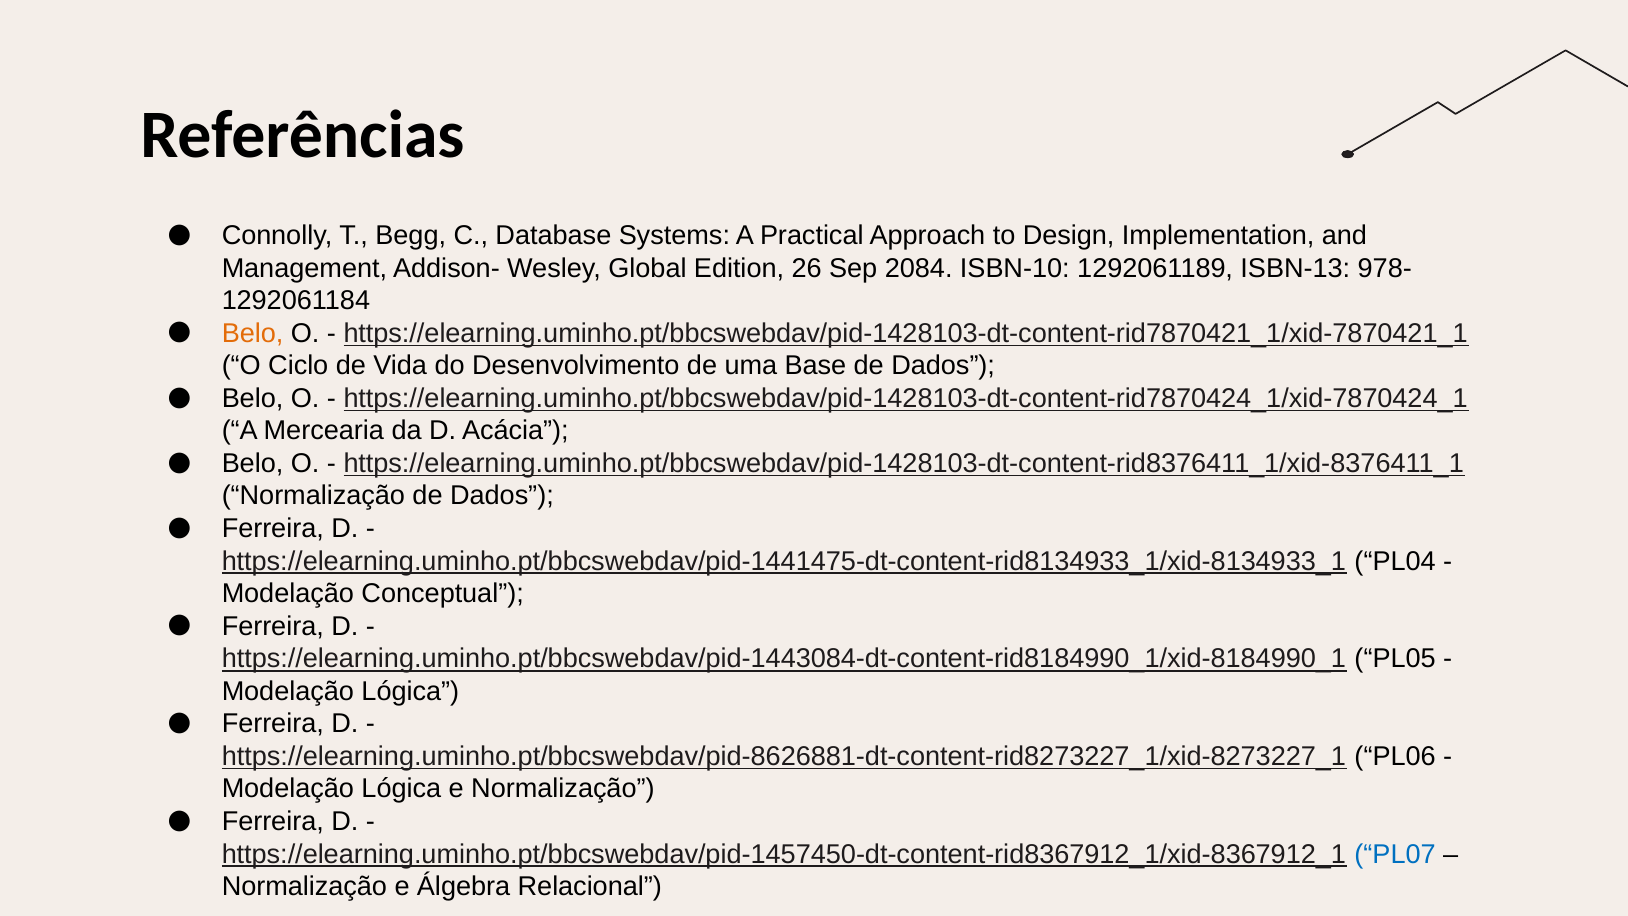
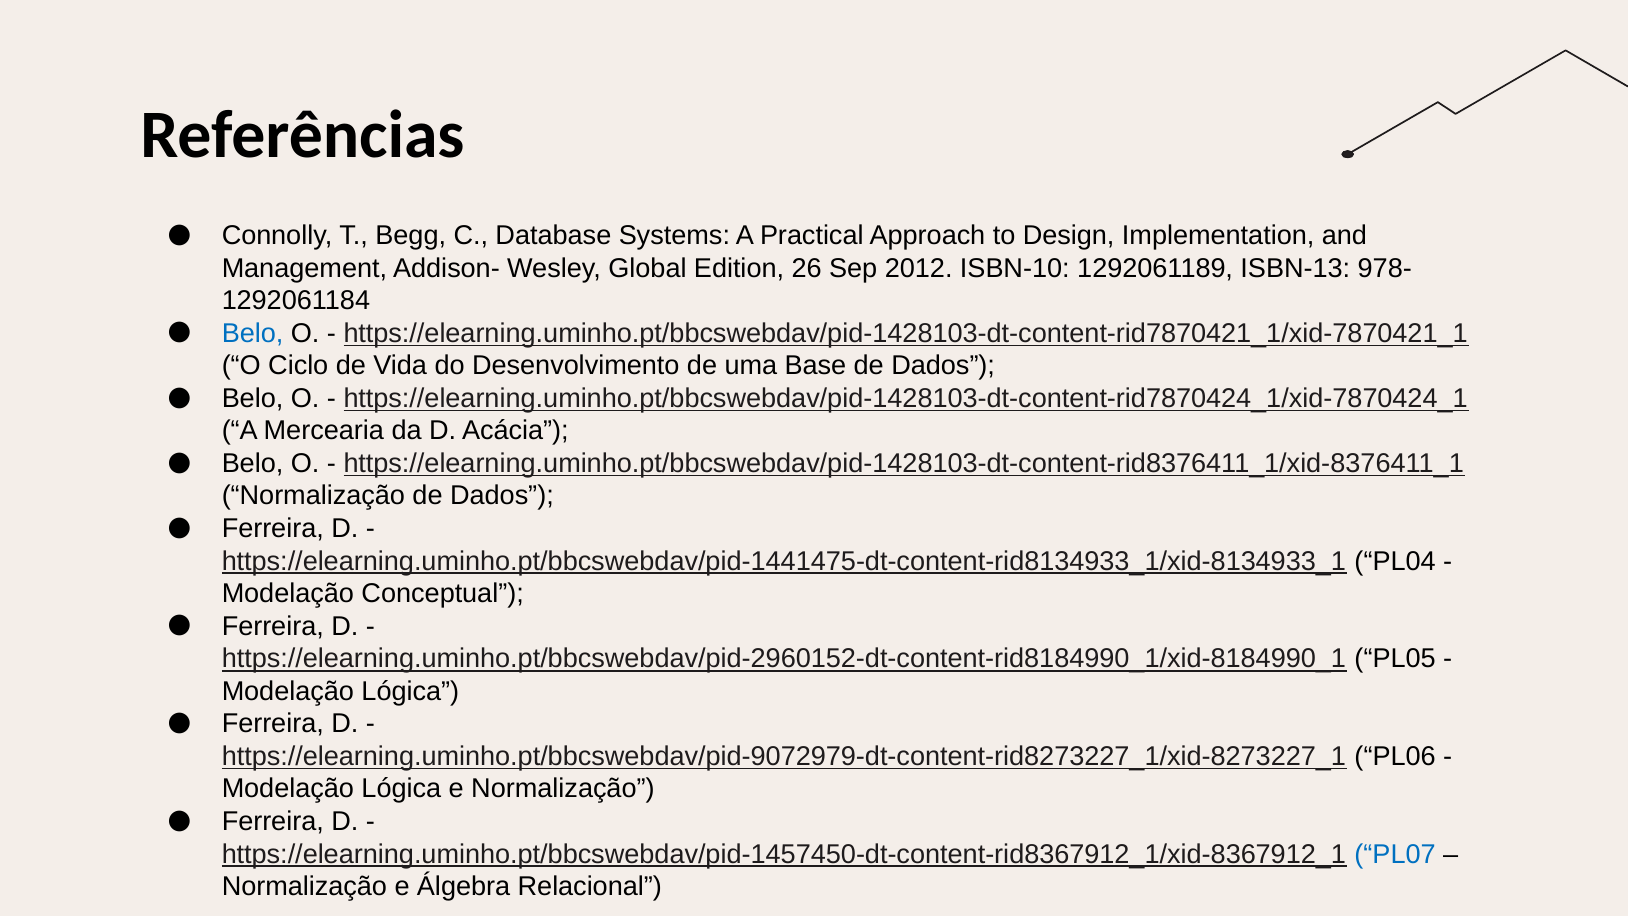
2084: 2084 -> 2012 (919, 268)
Belo colour: orange -> blue (253, 333)
https://elearning.uminho.pt/bbcswebdav/pid-1443084-dt-content-rid8184990_1/xid-8184990_1: https://elearning.uminho.pt/bbcswebdav/pid-1443084-dt-content-rid8184990_1/xid-8184990_1 -> https://elearning.uminho.pt/bbcswebdav/pid-2960152-dt-content-rid8184990_1/xid-8184990_1 (784, 659)
https://elearning.uminho.pt/bbcswebdav/pid-8626881-dt-content-rid8273227_1/xid-8273227_1: https://elearning.uminho.pt/bbcswebdav/pid-8626881-dt-content-rid8273227_1/xid-8273227_1 -> https://elearning.uminho.pt/bbcswebdav/pid-9072979-dt-content-rid8273227_1/xid-8273227_1 (784, 756)
